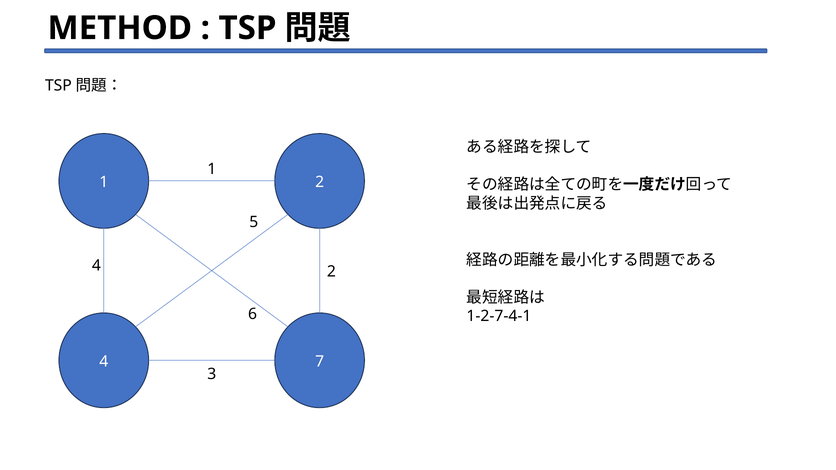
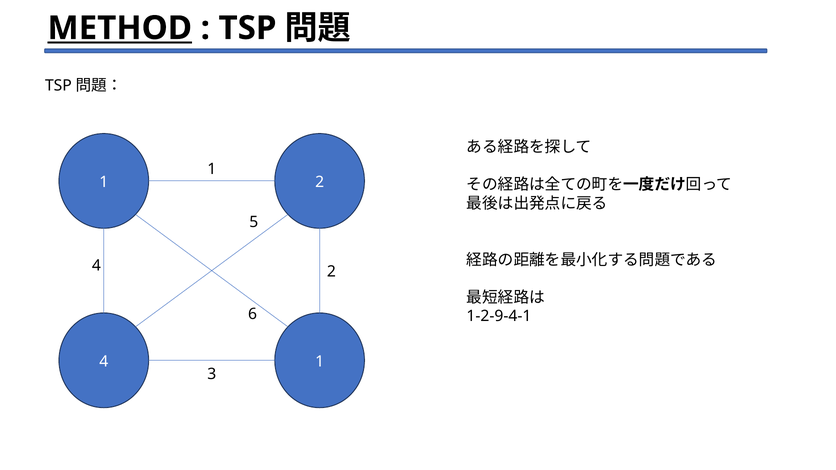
METHOD underline: none -> present (120, 28)
1-2-7-4-1: 1-2-7-4-1 -> 1-2-9-4-1 (499, 316)
4 7: 7 -> 1 (320, 362)
